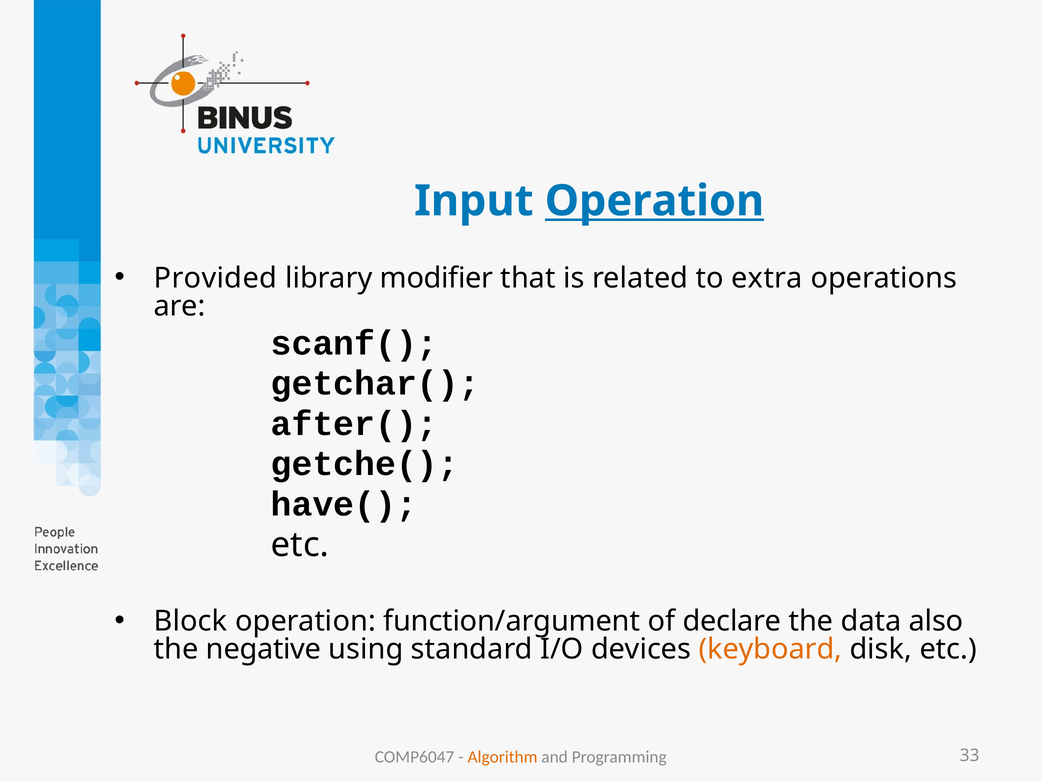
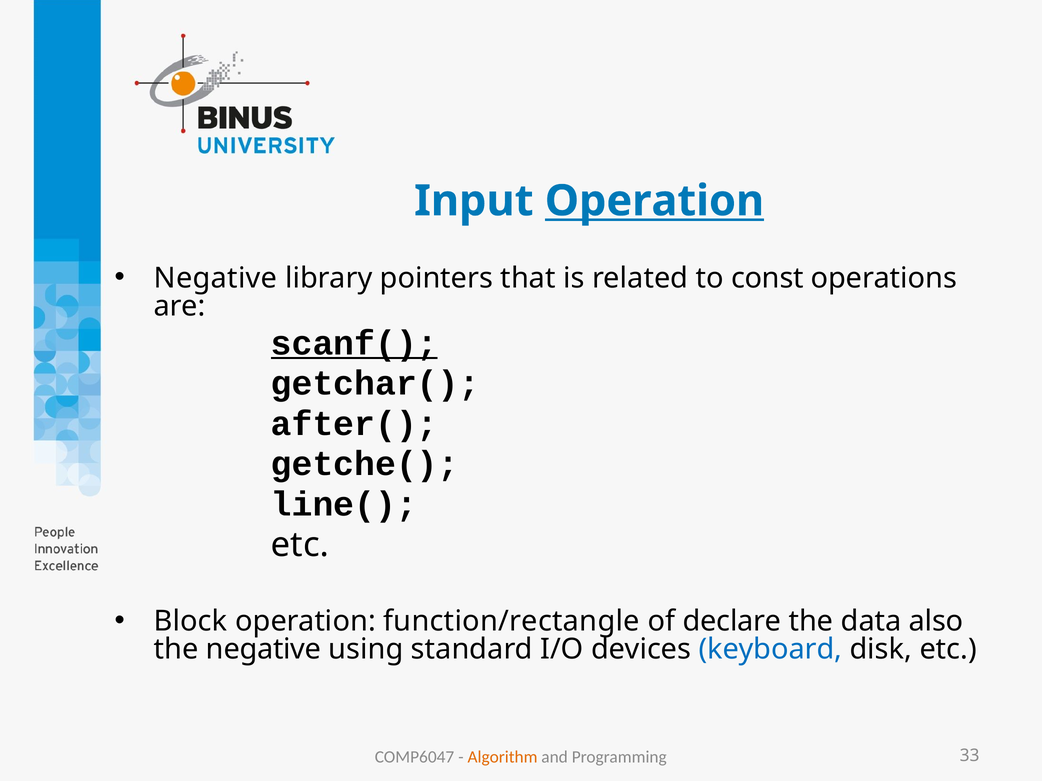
Provided: Provided -> Negative (215, 278)
modifier: modifier -> pointers (436, 278)
extra: extra -> const (767, 278)
scanf( underline: none -> present (354, 343)
have(: have( -> line( (344, 505)
function/argument: function/argument -> function/rectangle (511, 622)
keyboard colour: orange -> blue (770, 650)
